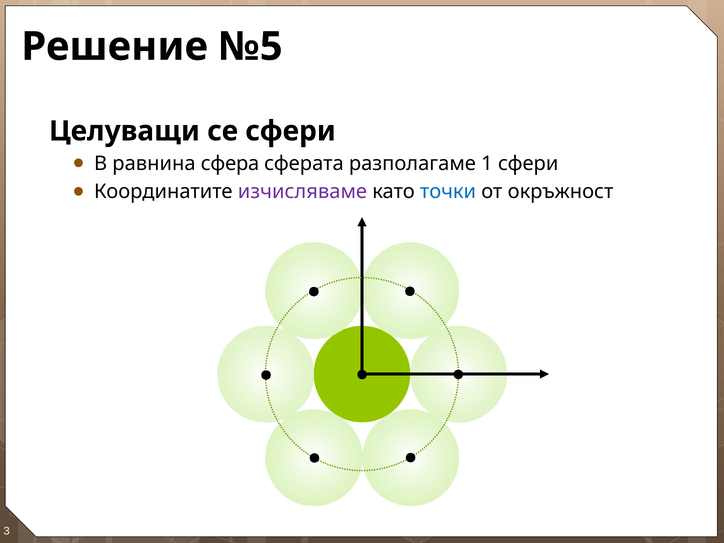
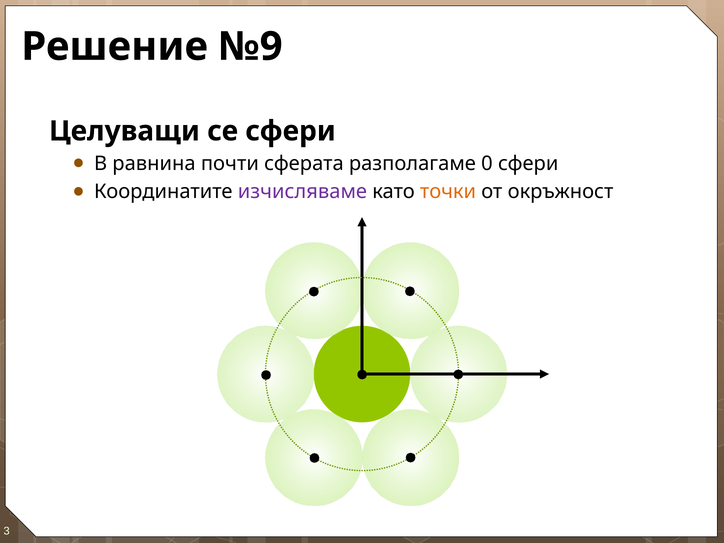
№5: №5 -> №9 (251, 47)
сфера: сфера -> почти (230, 164)
1: 1 -> 0 (487, 164)
точки colour: blue -> orange (448, 192)
